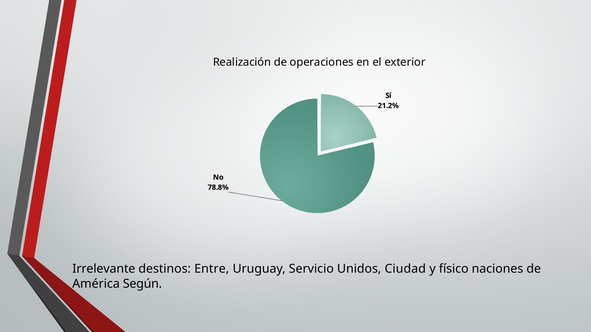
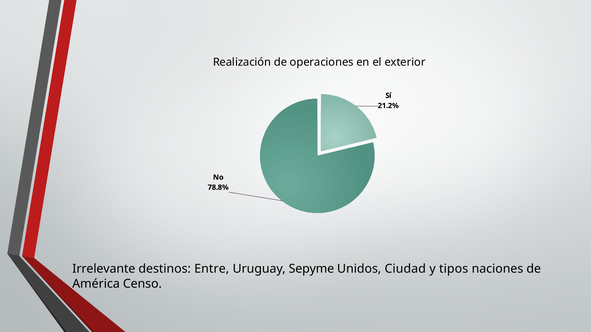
Servicio: Servicio -> Sepyme (311, 269)
físico: físico -> tipos (454, 269)
Según: Según -> Censo (142, 284)
